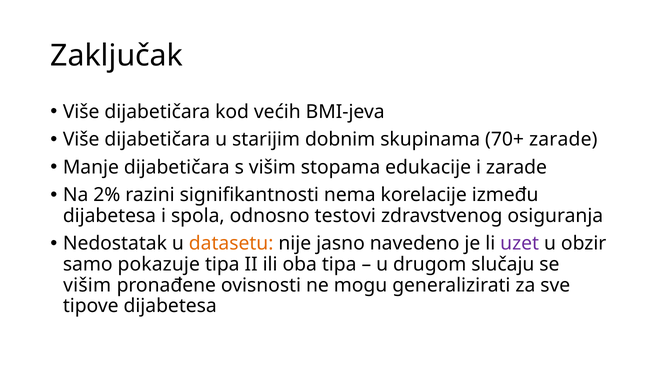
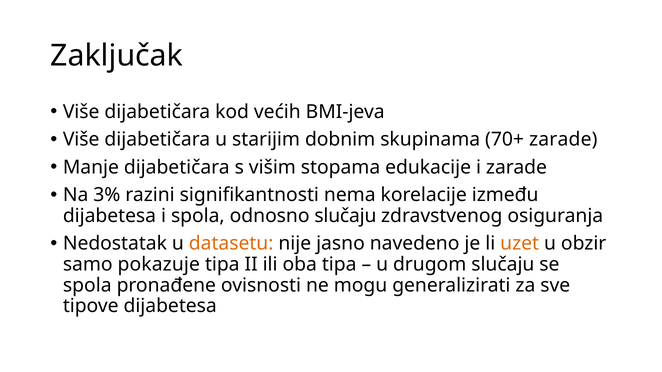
2%: 2% -> 3% (107, 195)
odnosno testovi: testovi -> slučaju (345, 216)
uzet colour: purple -> orange (520, 244)
višim: višim -> spola (87, 286)
